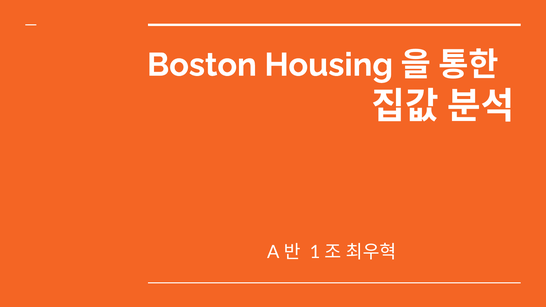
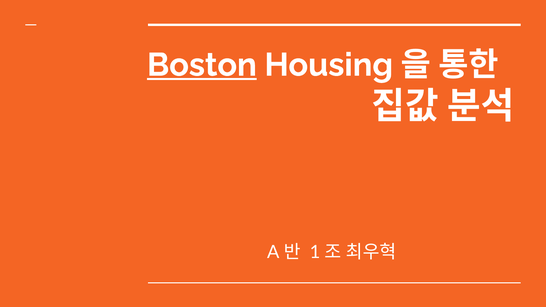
Boston underline: none -> present (202, 65)
